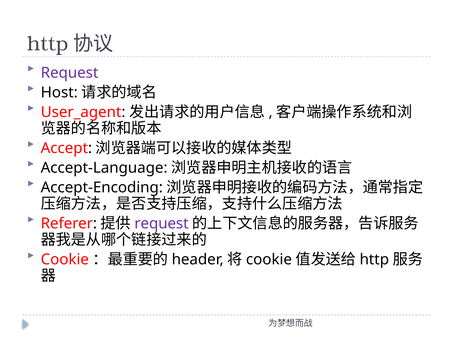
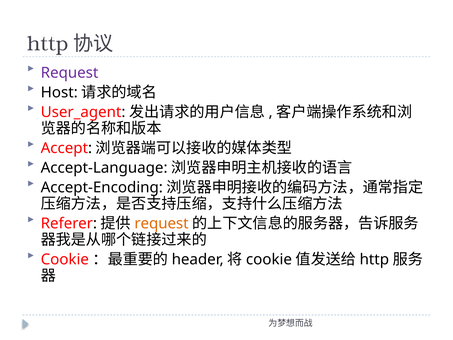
request colour: purple -> orange (162, 223)
